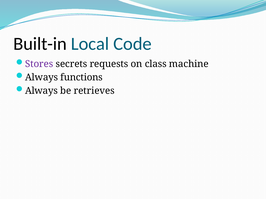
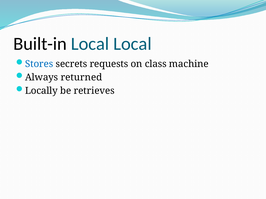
Local Code: Code -> Local (132, 44)
Stores colour: purple -> blue (39, 64)
functions: functions -> returned (81, 77)
Always: Always -> Locally (41, 91)
